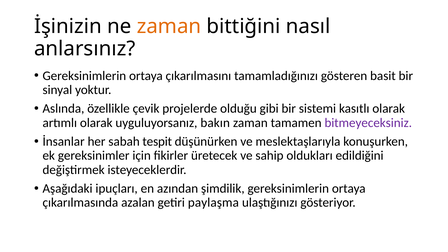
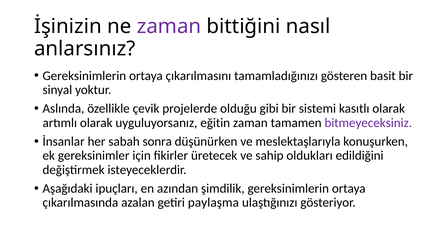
zaman colour: orange -> purple (169, 27)
bakın: bakın -> eğitin (215, 123)
tespit: tespit -> sonra (157, 142)
